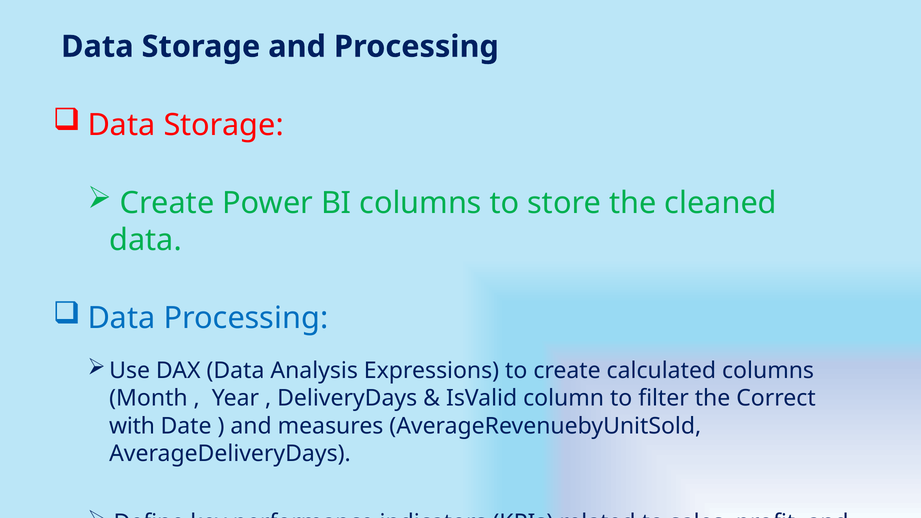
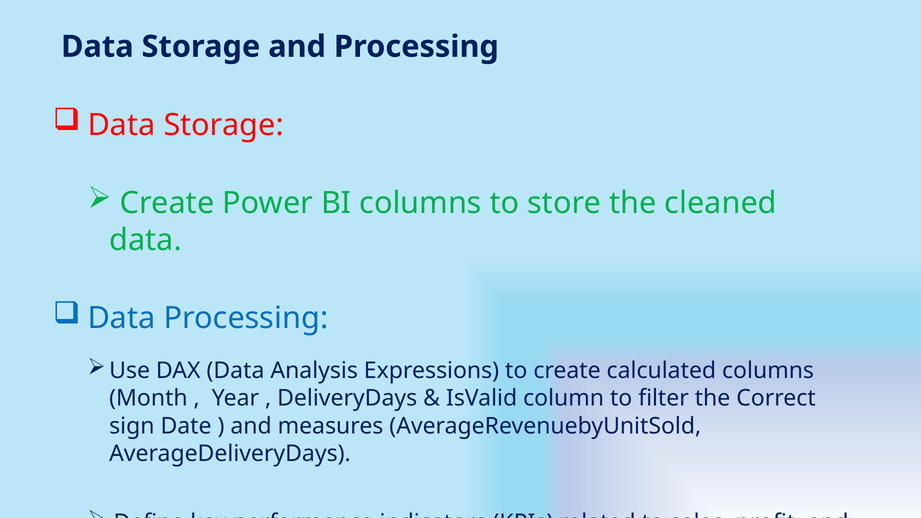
with: with -> sign (132, 426)
